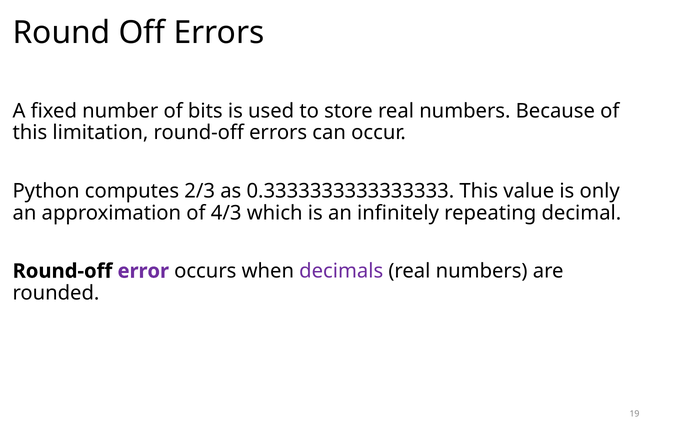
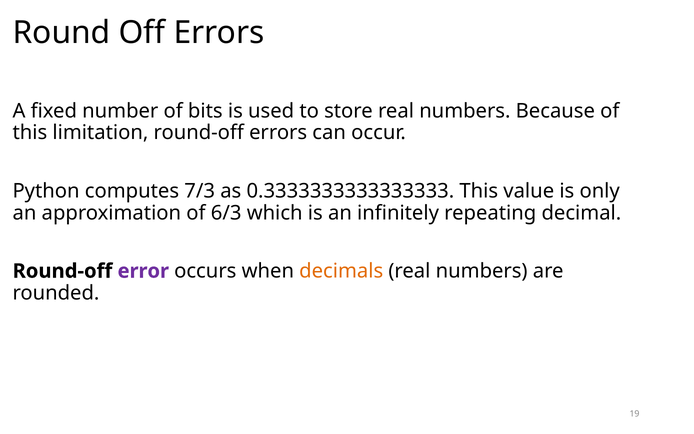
2/3: 2/3 -> 7/3 (200, 191)
4/3: 4/3 -> 6/3 (226, 213)
decimals colour: purple -> orange (341, 271)
